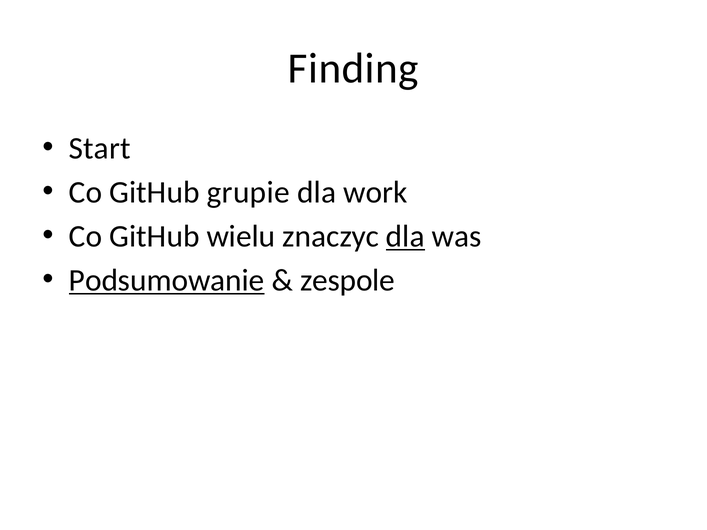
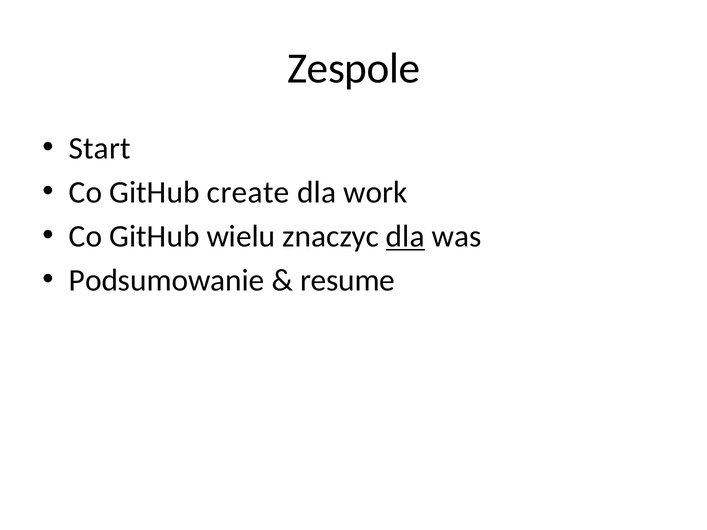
Finding: Finding -> Zespole (354, 68)
grupie: grupie -> create (248, 192)
Podsumowanie underline: present -> none (167, 280)
zespole: zespole -> resume (348, 280)
